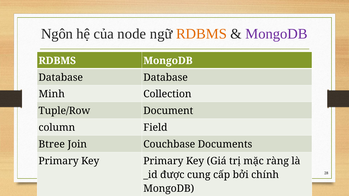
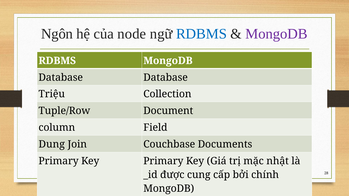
RDBMS colour: orange -> blue (201, 34)
Minh: Minh -> Triệu (52, 94)
Btree: Btree -> Dung (52, 145)
ràng: ràng -> nhật (278, 161)
